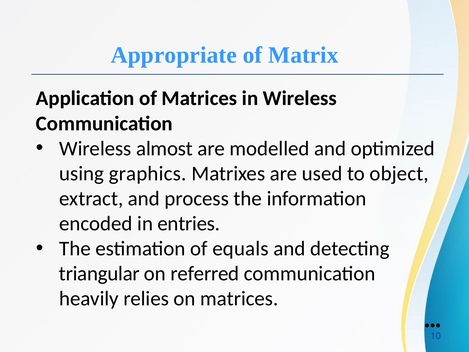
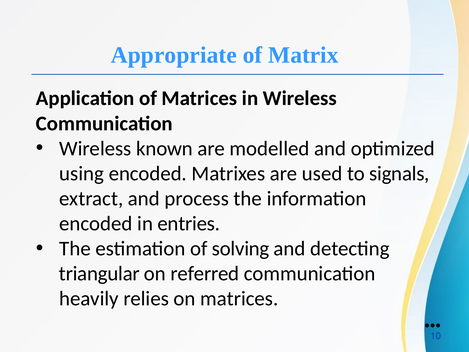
almost: almost -> known (165, 148)
using graphics: graphics -> encoded (148, 173)
object: object -> signals (399, 173)
equals: equals -> solving (241, 248)
